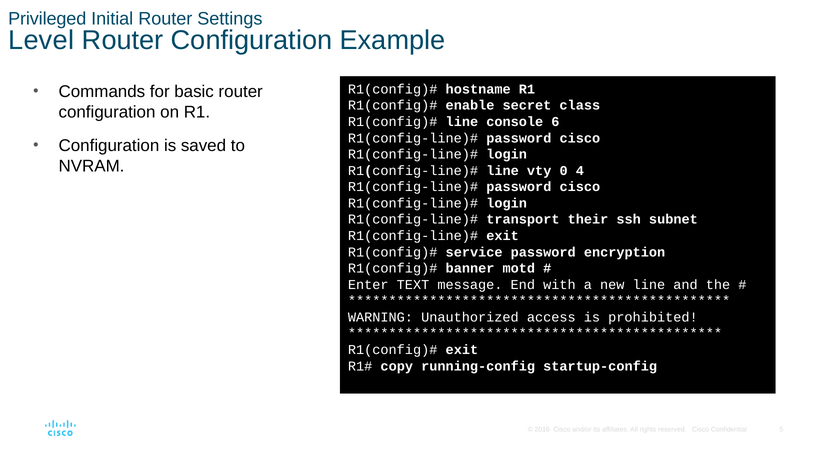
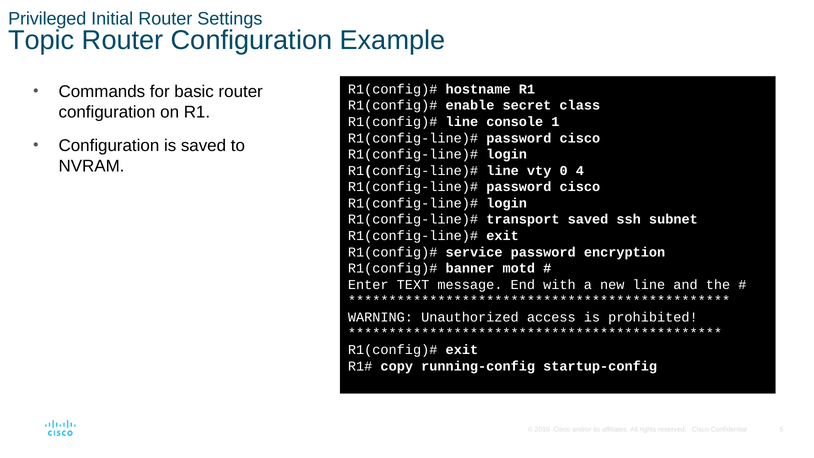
Level: Level -> Topic (41, 40)
6: 6 -> 1 (555, 122)
transport their: their -> saved (588, 219)
